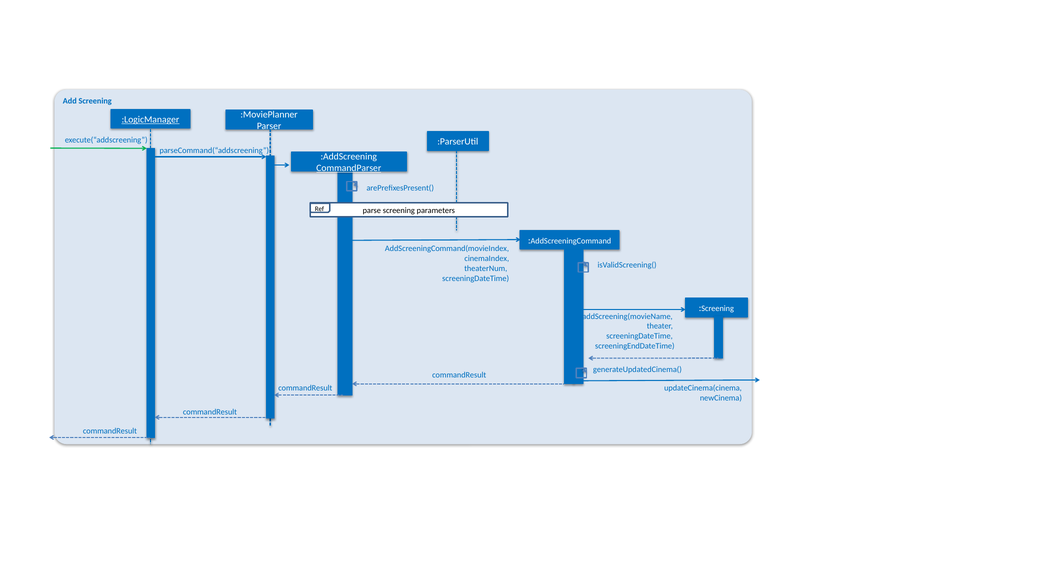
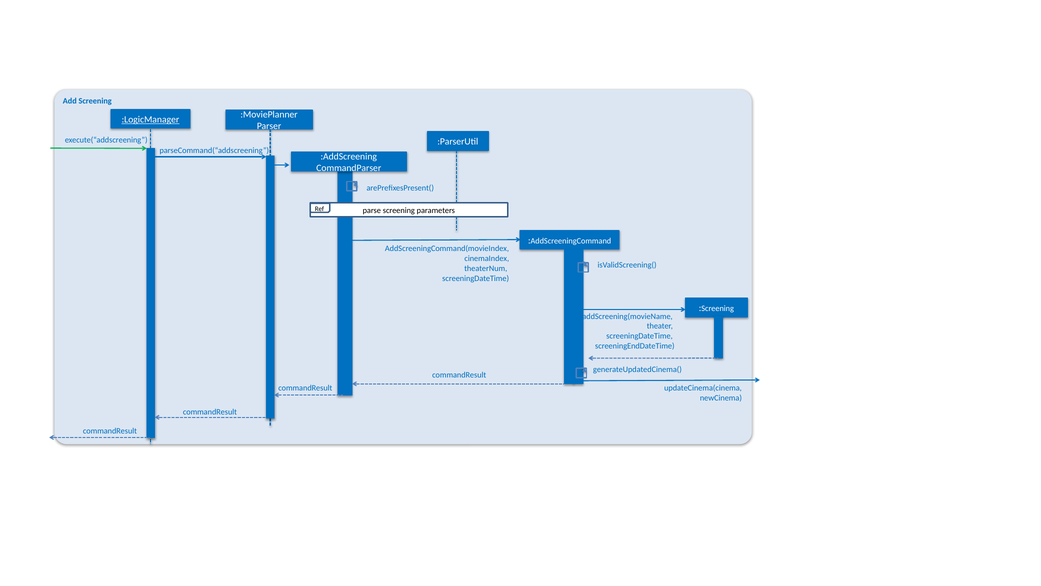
CommandParser underline: present -> none (349, 168)
